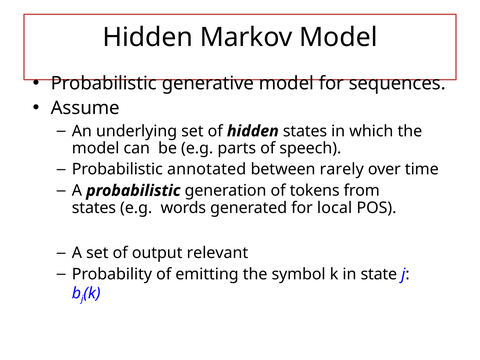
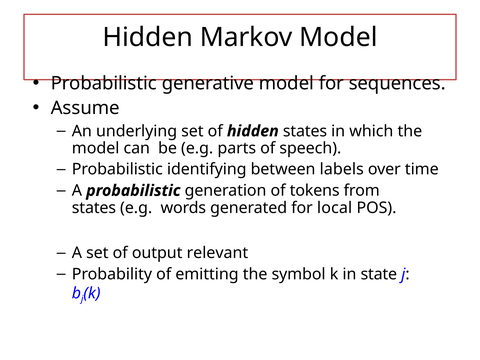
annotated: annotated -> identifying (207, 169)
rarely: rarely -> labels (342, 169)
